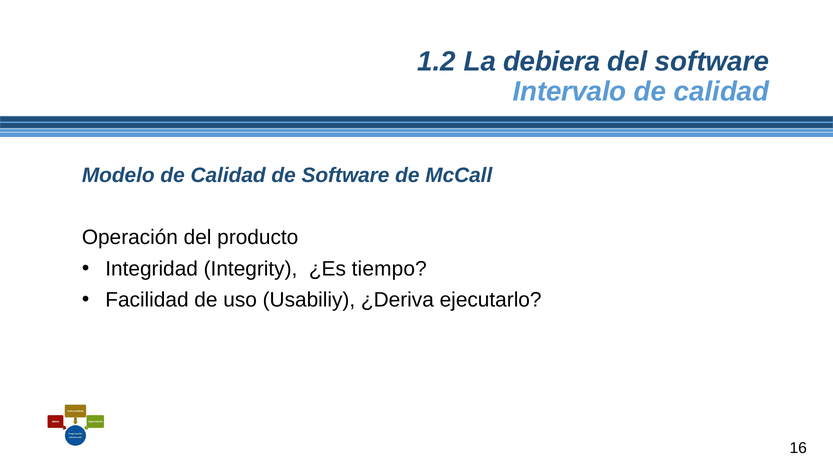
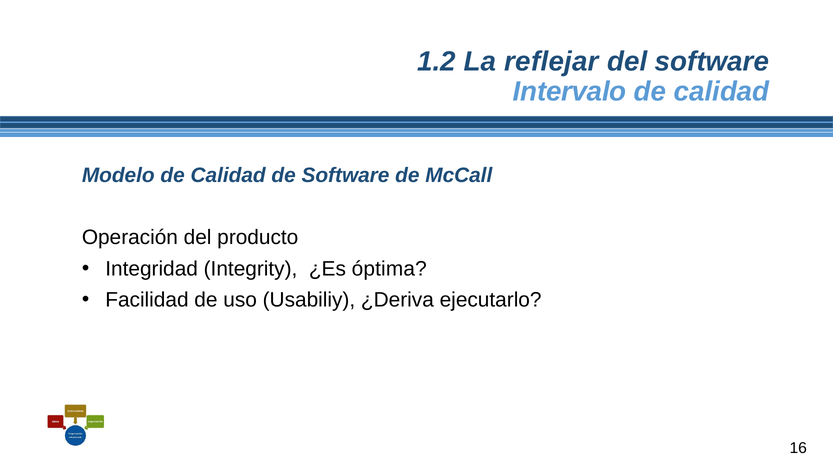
debiera: debiera -> reflejar (551, 62)
tiempo: tiempo -> óptima (389, 269)
